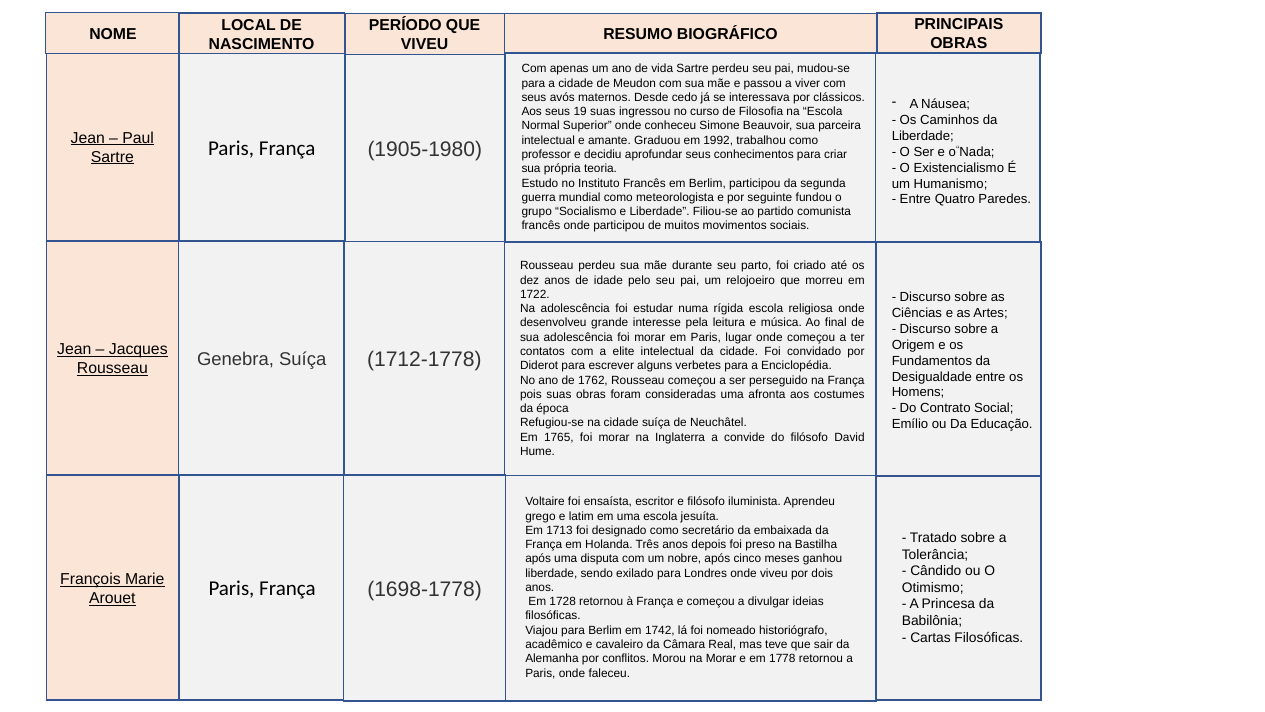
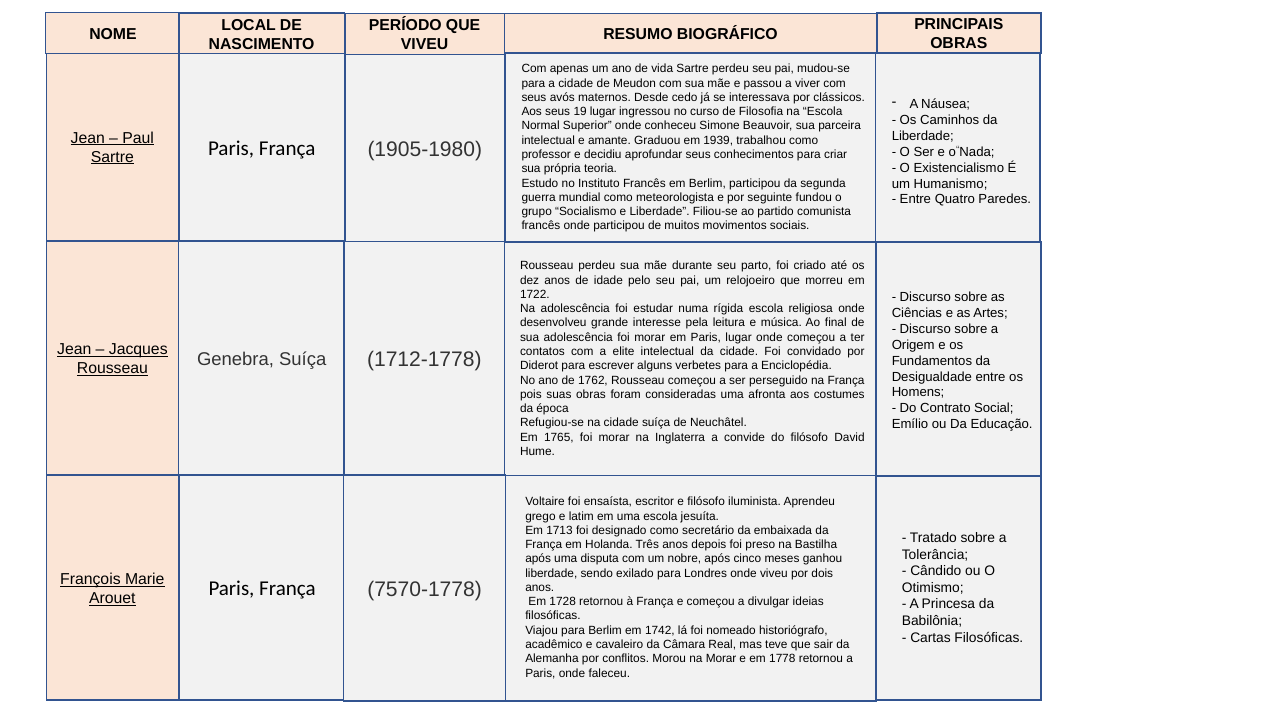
19 suas: suas -> lugar (603, 112)
1992: 1992 -> 1939 (718, 140)
1698-1778: 1698-1778 -> 7570-1778 (425, 589)
